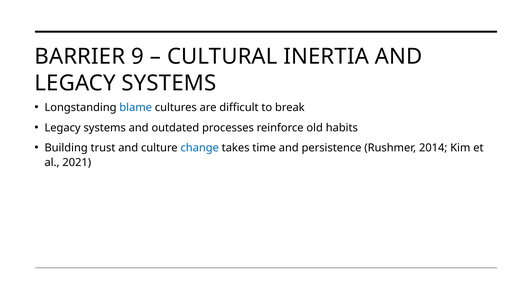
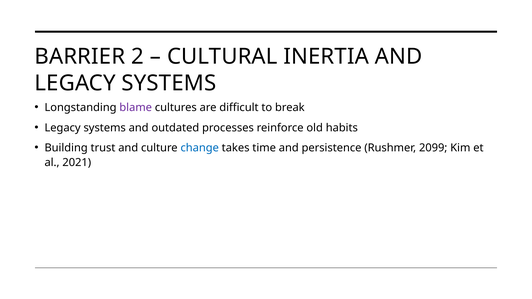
9: 9 -> 2 (138, 57)
blame colour: blue -> purple (136, 108)
2014: 2014 -> 2099 (433, 148)
